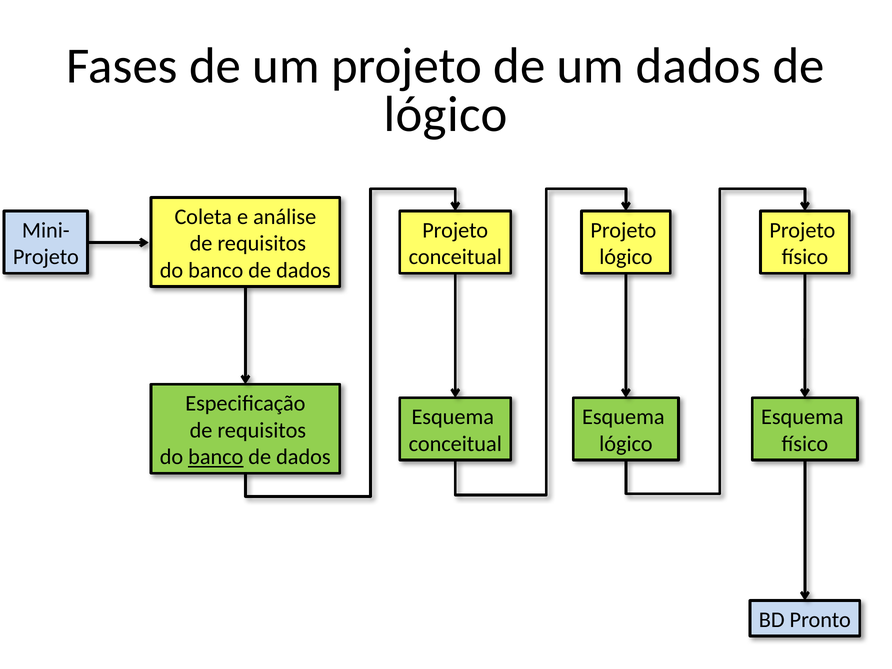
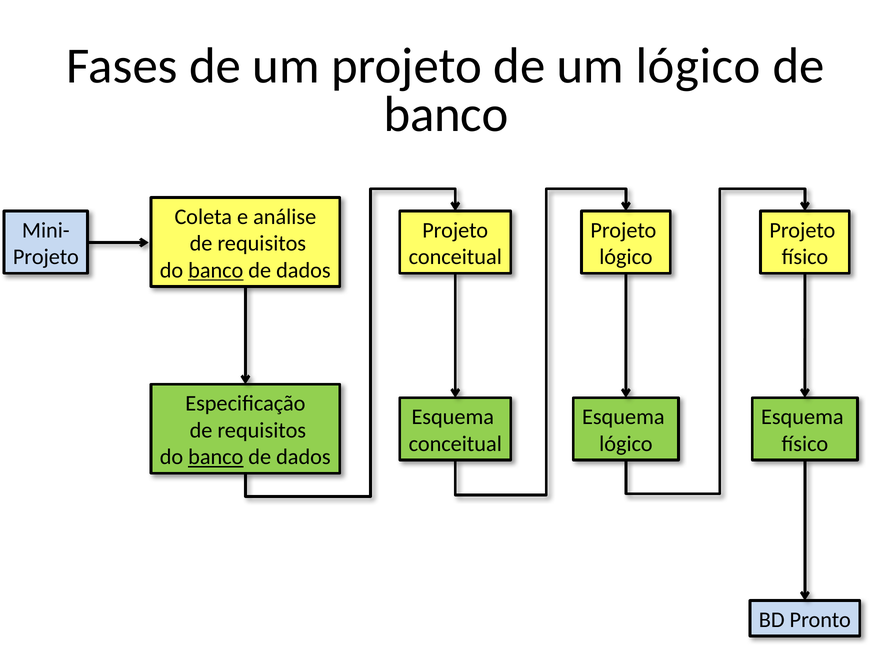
um dados: dados -> lógico (698, 66)
lógico: lógico -> banco (446, 115)
banco underline: none -> present (216, 270)
